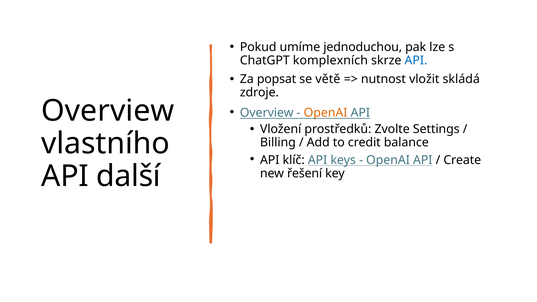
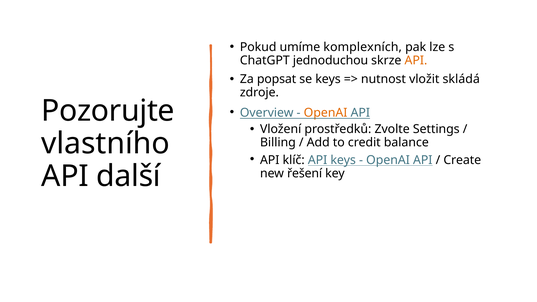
jednoduchou: jednoduchou -> komplexních (363, 47)
komplexních: komplexních -> jednoduchou (331, 60)
API colour: blue -> orange (416, 60)
se větě: větě -> keys (328, 79)
Overview: Overview -> Pozorujte (108, 111)
